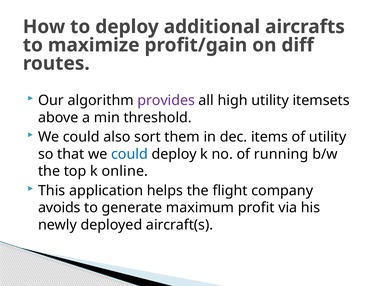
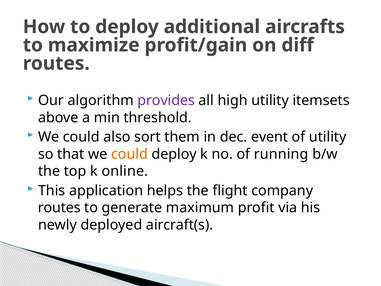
items: items -> event (270, 137)
could colour: blue -> orange (129, 154)
avoids: avoids -> routes (59, 208)
